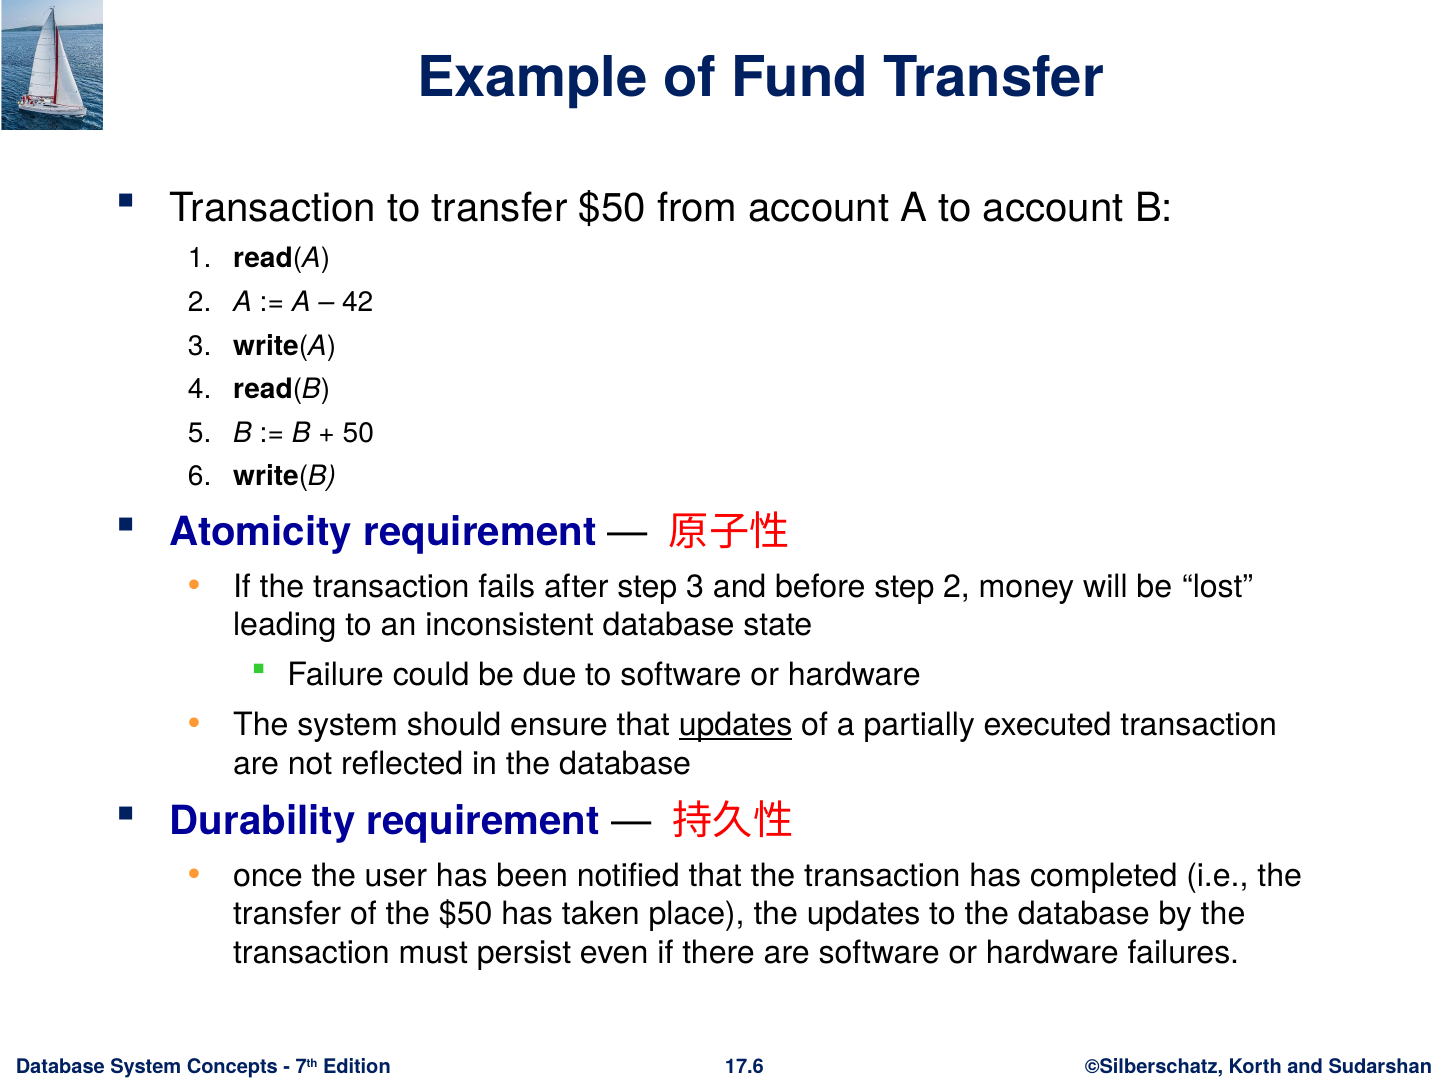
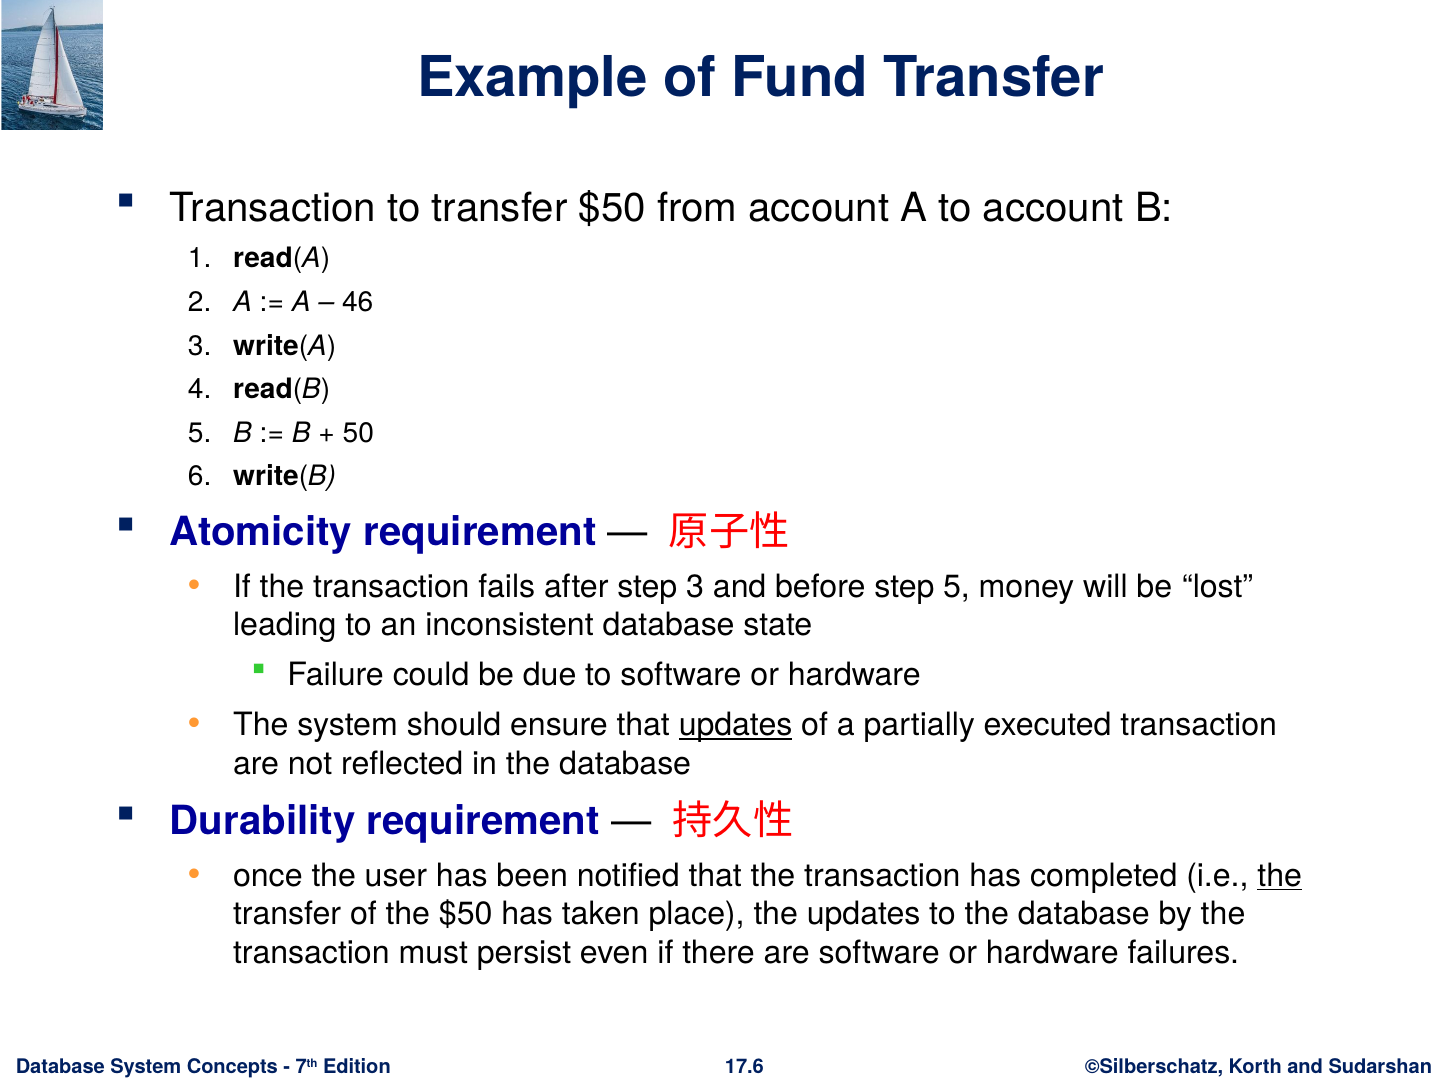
42: 42 -> 46 (358, 302)
step 2: 2 -> 5 (956, 587)
the underline: none -> present (1280, 876)
